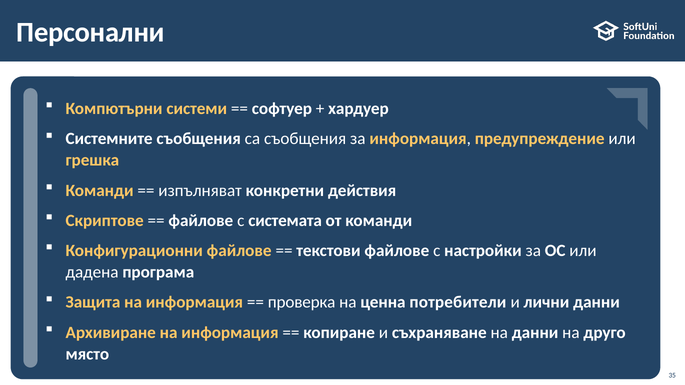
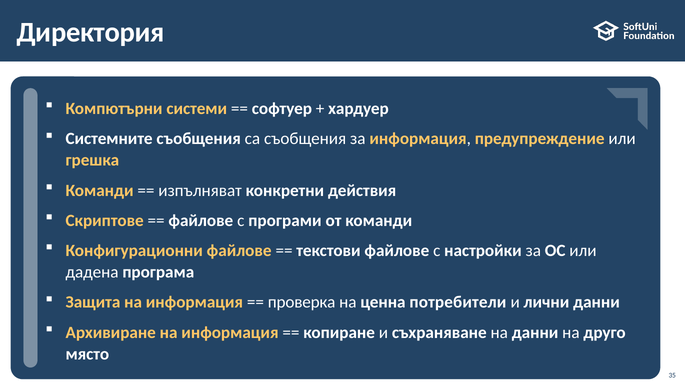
Персонални: Персонални -> Директория (91, 32)
системата: системата -> програми (285, 221)
